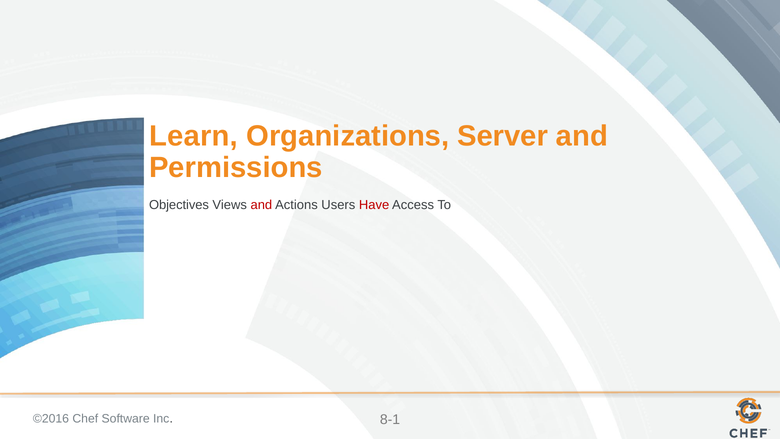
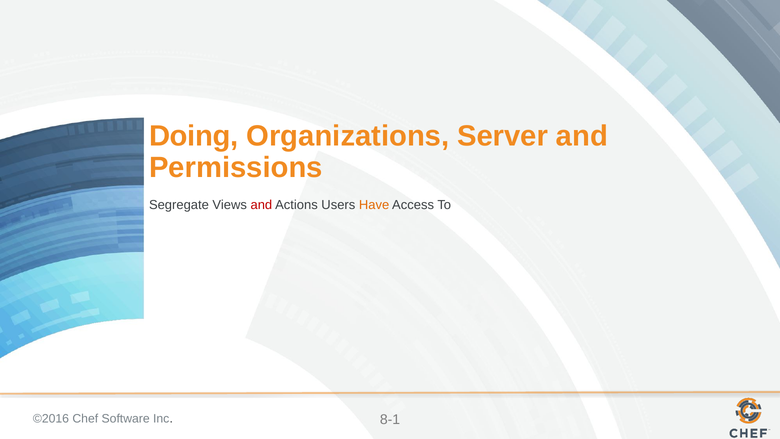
Learn: Learn -> Doing (194, 136)
Objectives: Objectives -> Segregate (179, 205)
Have colour: red -> orange (374, 205)
